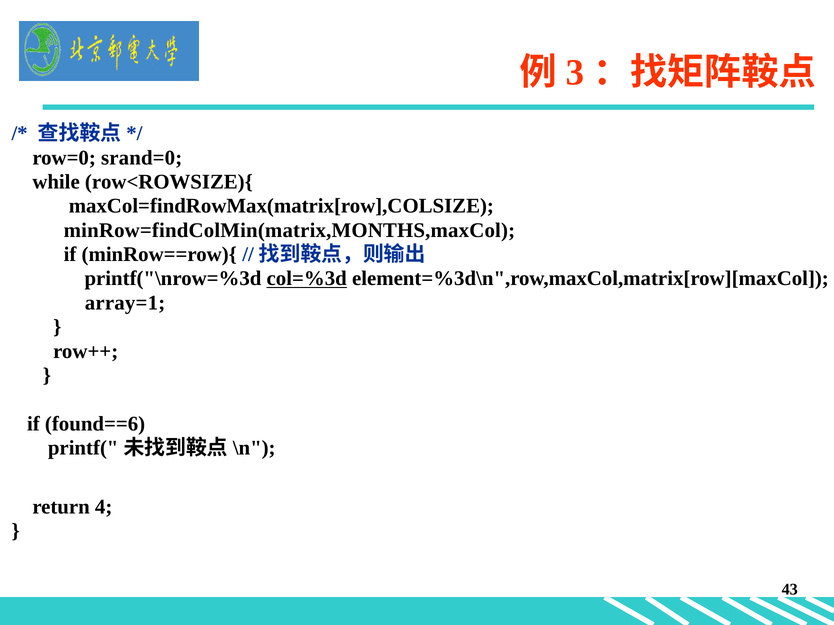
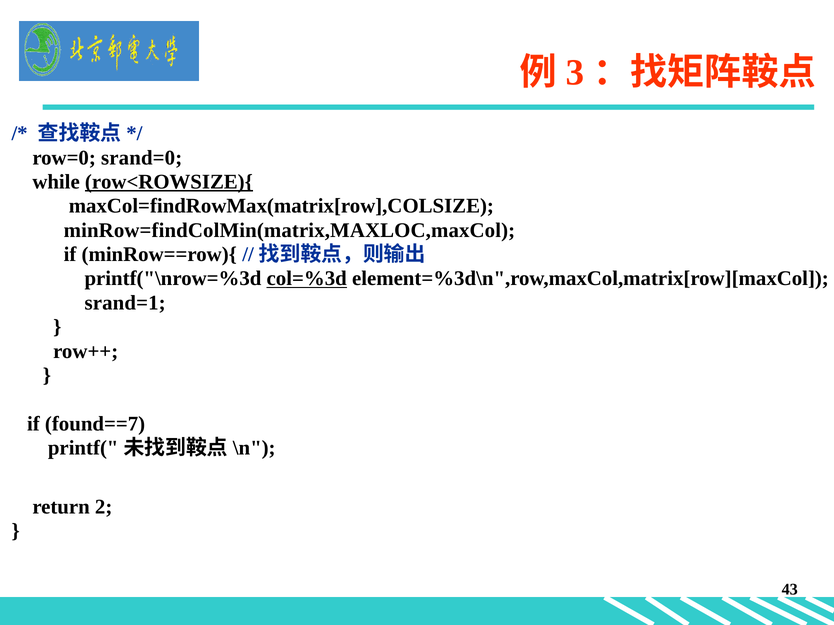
row<ROWSIZE){ underline: none -> present (169, 182)
minRow=findColMin(matrix,MONTHS,maxCol: minRow=findColMin(matrix,MONTHS,maxCol -> minRow=findColMin(matrix,MAXLOC,maxCol (289, 230)
array=1: array=1 -> srand=1 (125, 303)
found==6: found==6 -> found==7 (95, 424)
4: 4 -> 2 (104, 507)
